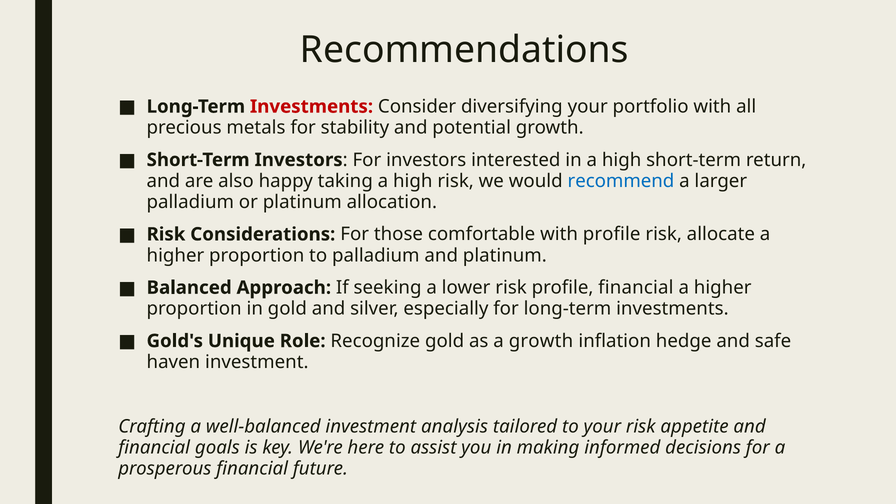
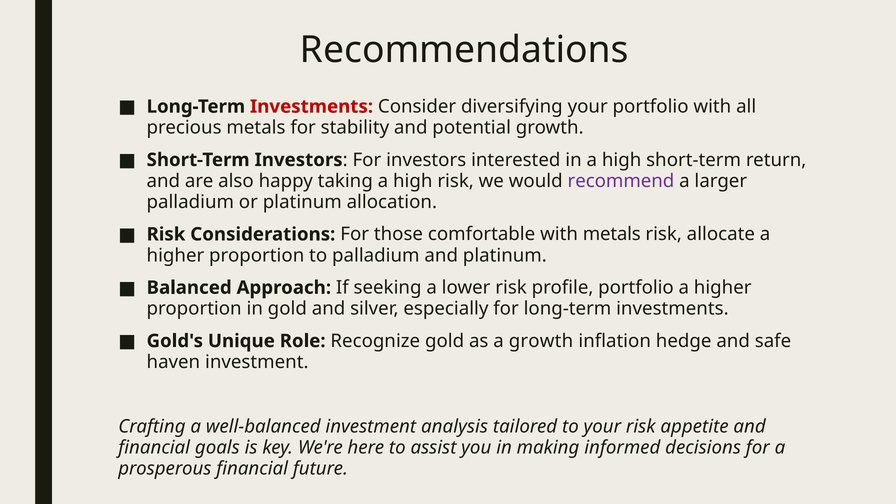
recommend colour: blue -> purple (621, 181)
with profile: profile -> metals (612, 234)
profile financial: financial -> portfolio (636, 288)
